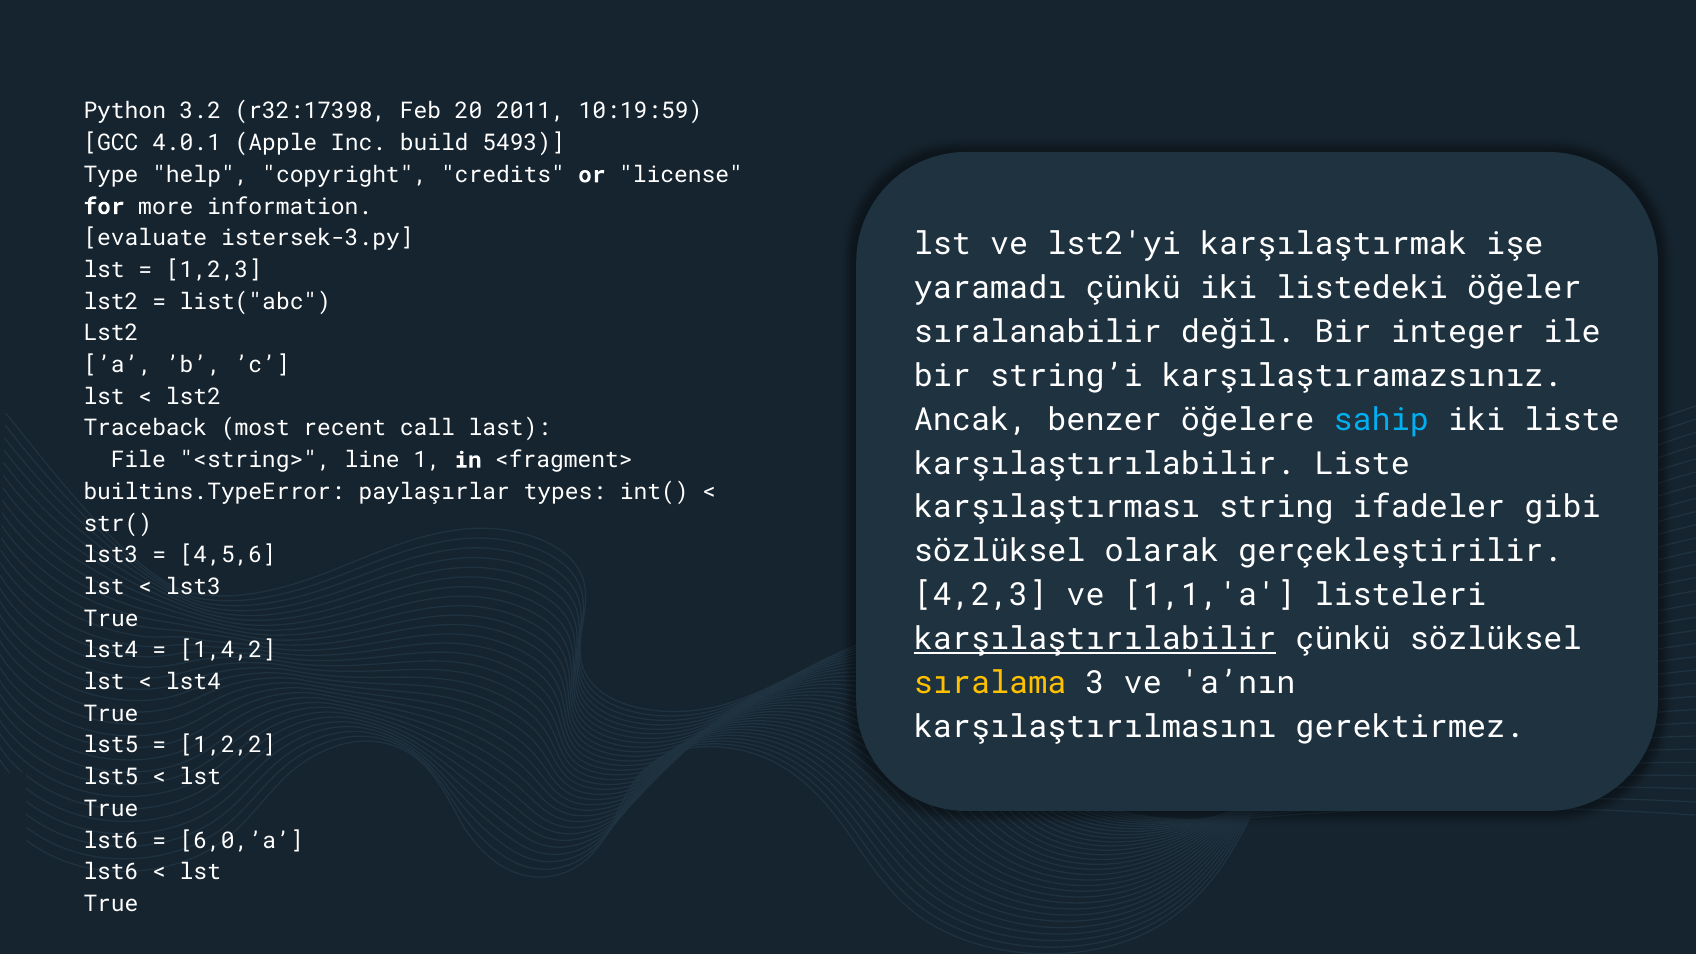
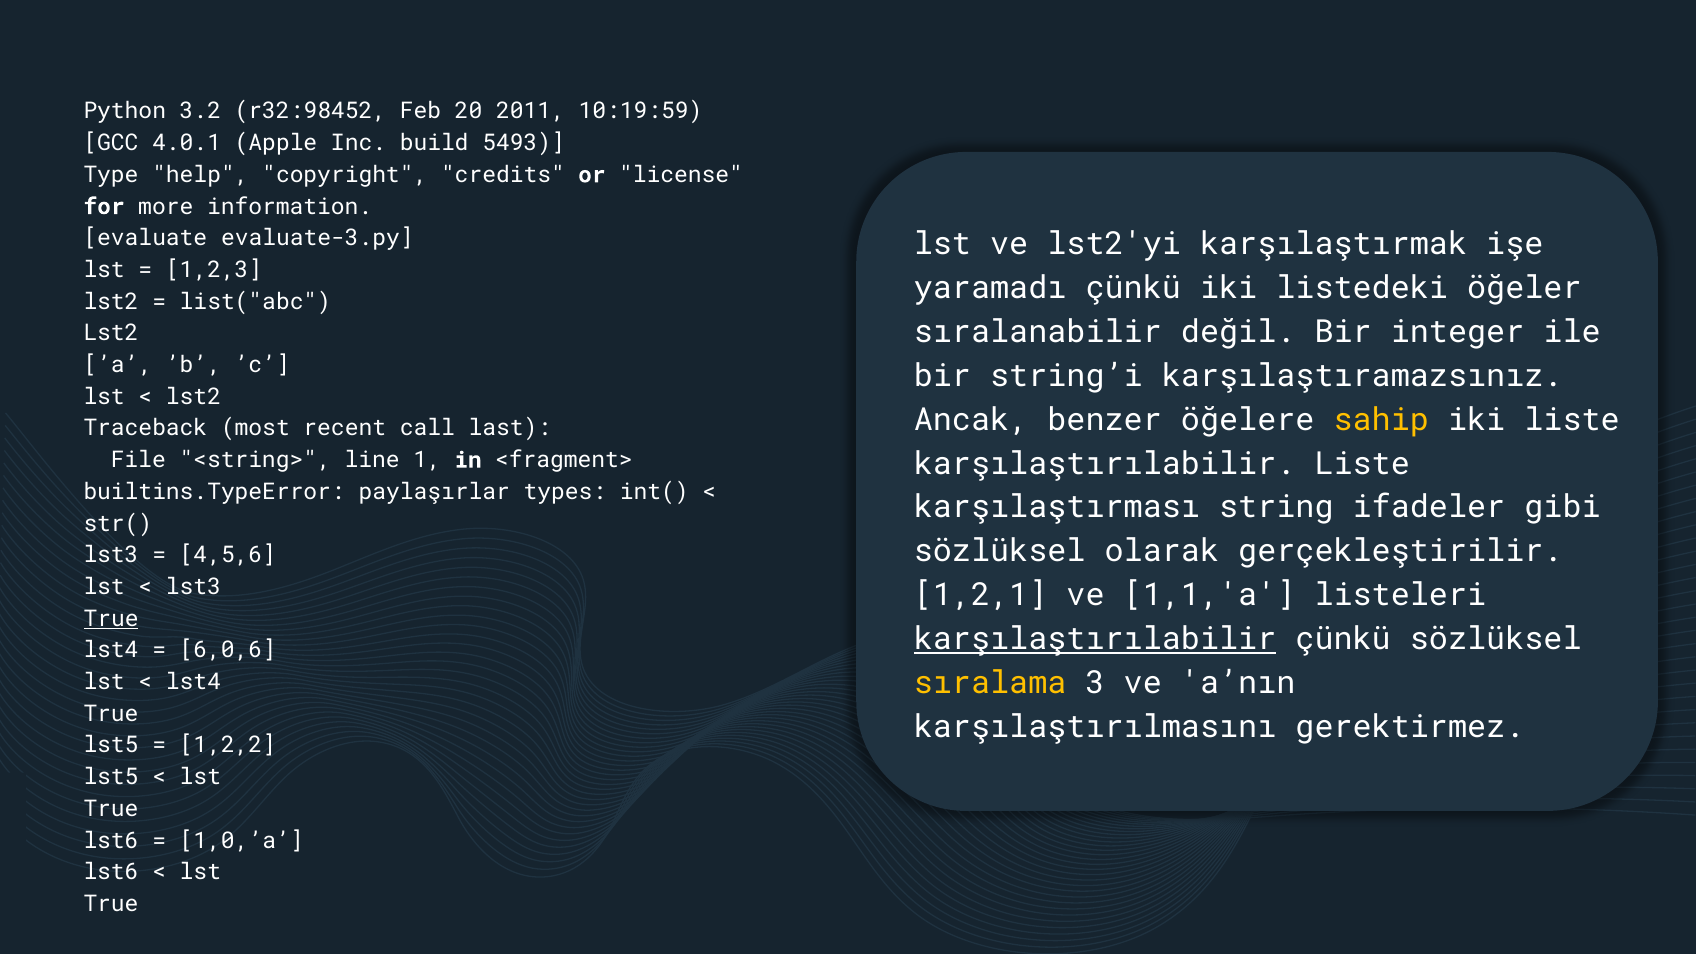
r32:17398: r32:17398 -> r32:98452 (310, 111)
istersek-3.py: istersek-3.py -> evaluate-3.py (317, 238)
sahip colour: light blue -> yellow (1381, 420)
4,2,3: 4,2,3 -> 1,2,1 (981, 595)
True underline: none -> present (111, 619)
1,4,2: 1,4,2 -> 6,0,6 (228, 650)
6,0,’a: 6,0,’a -> 1,0,’a (242, 840)
